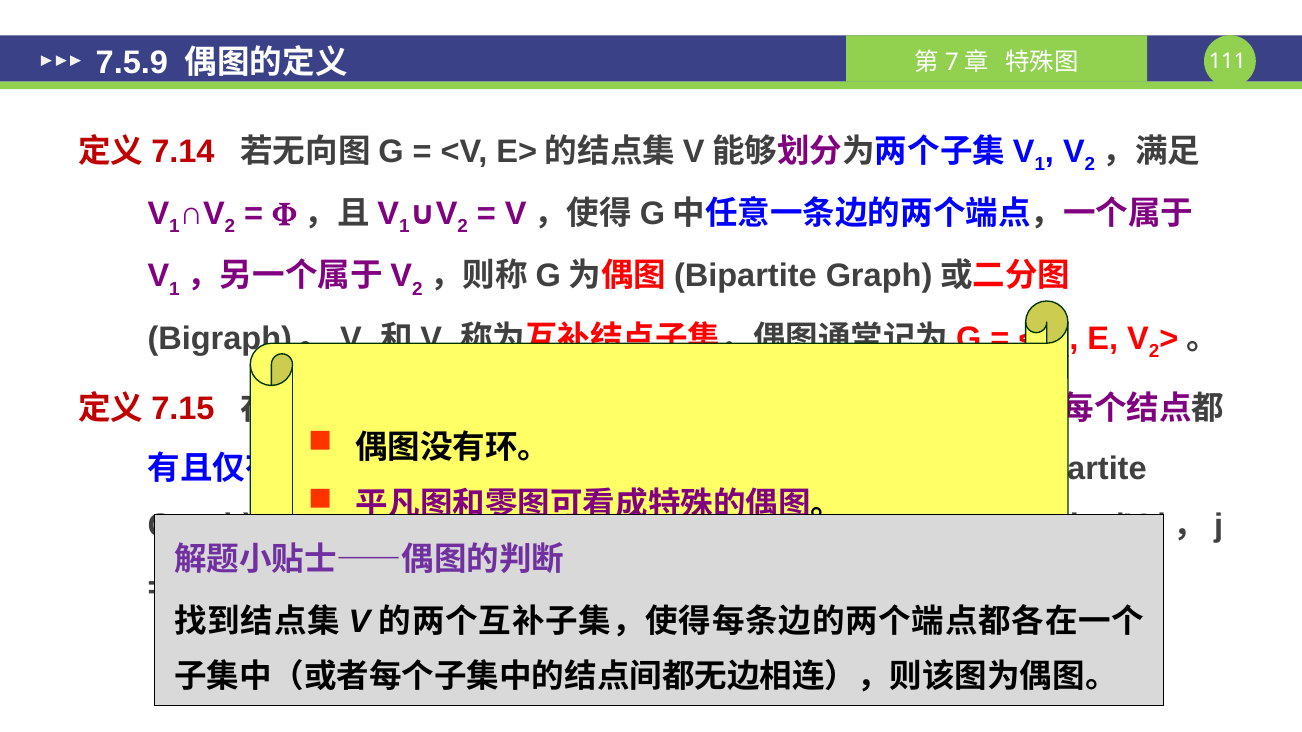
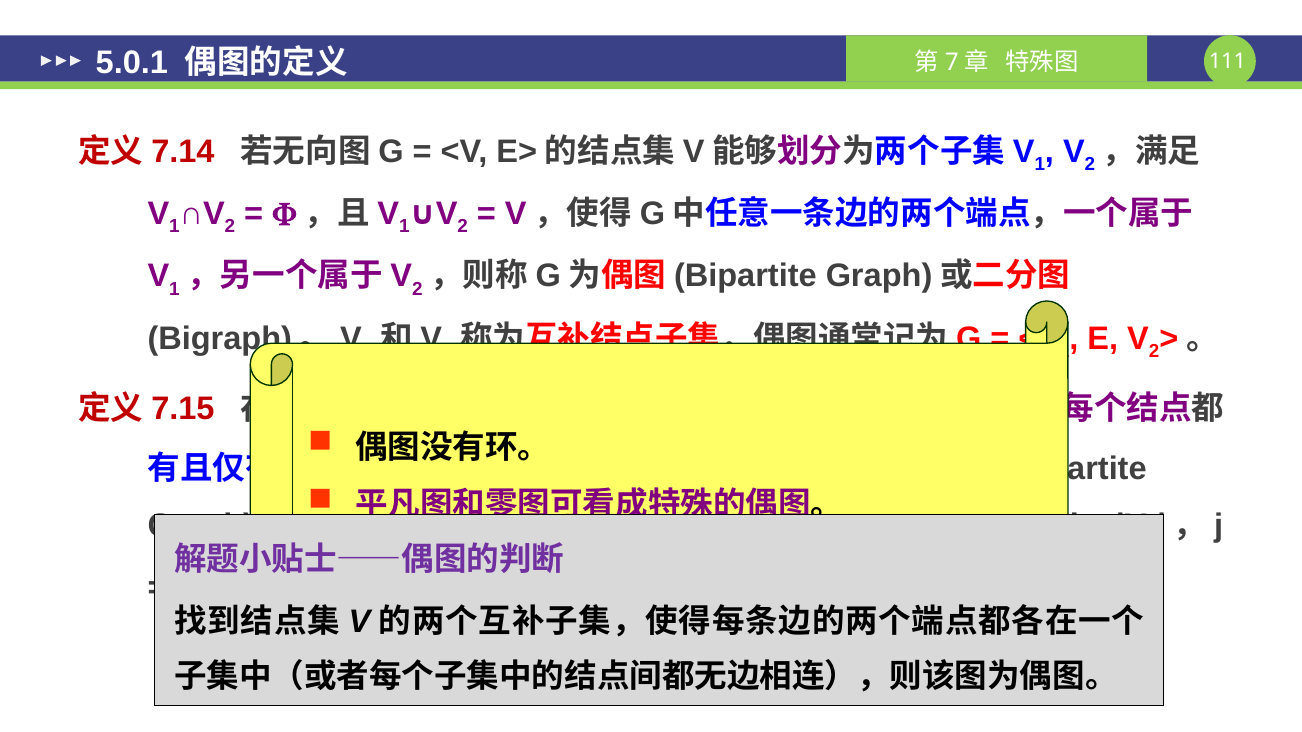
7.5.9: 7.5.9 -> 5.0.1 (132, 63)
